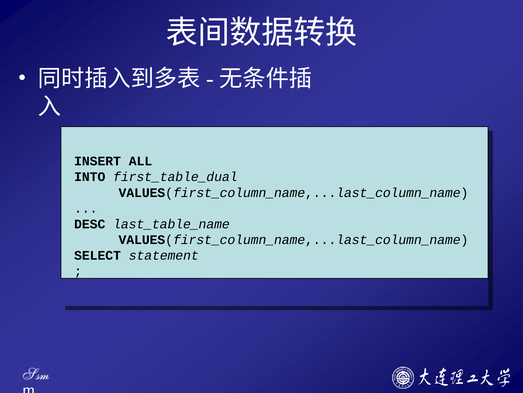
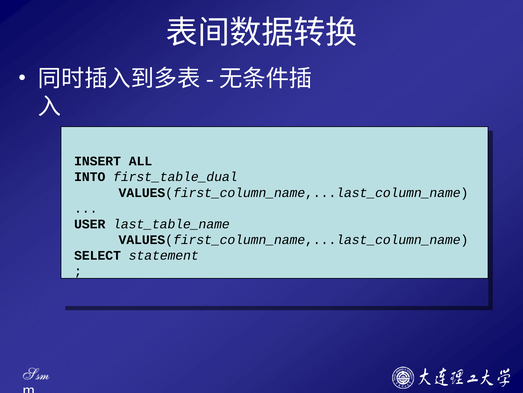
DESC: DESC -> USER (90, 224)
